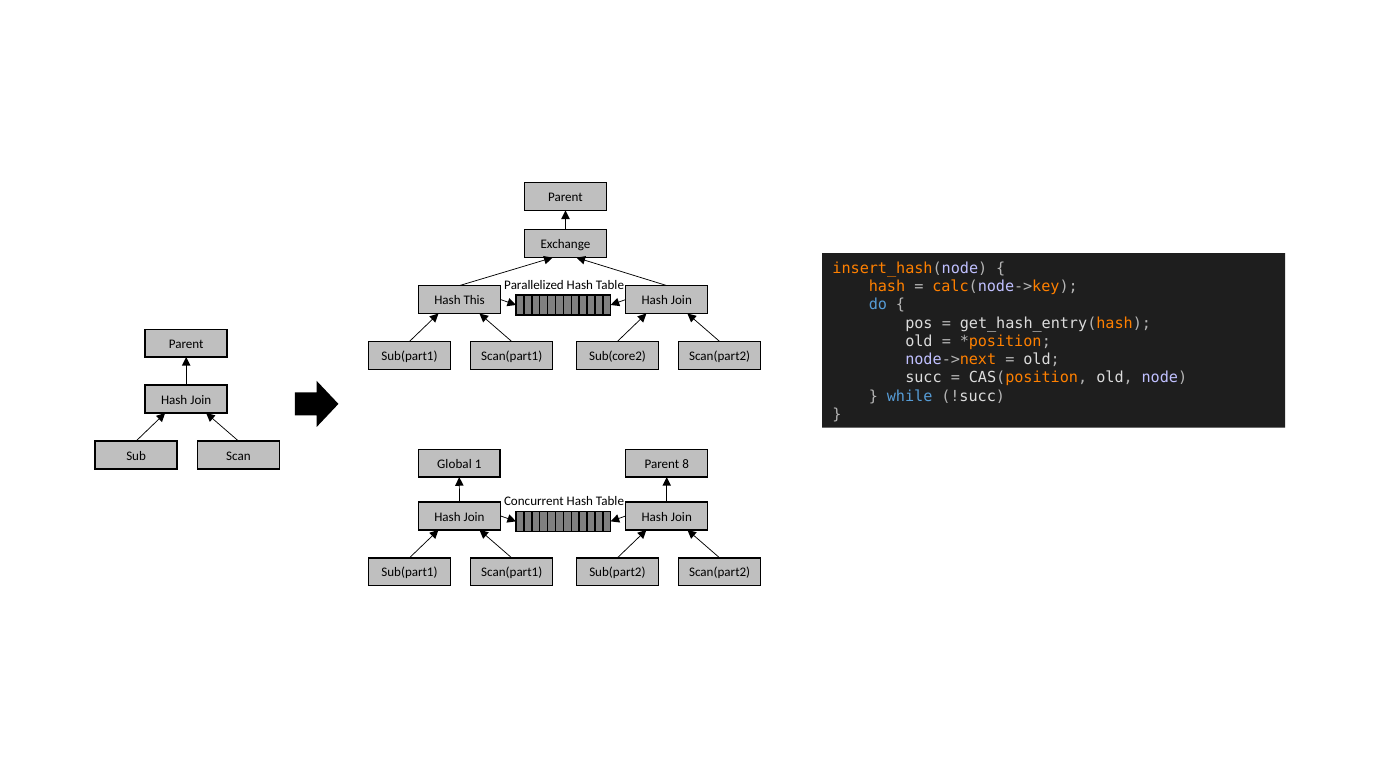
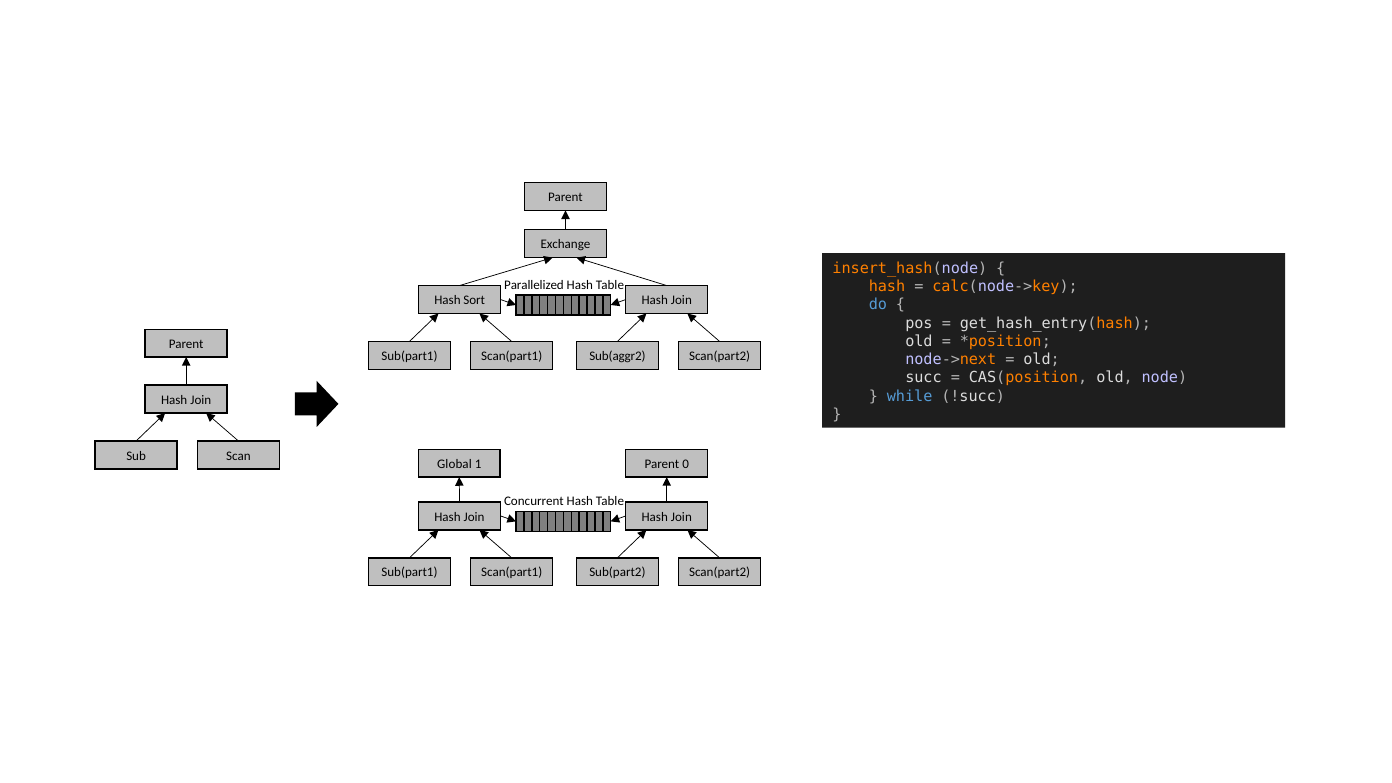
This: This -> Sort (474, 300)
Sub(core2: Sub(core2 -> Sub(aggr2 (617, 356)
8: 8 -> 0 (686, 464)
